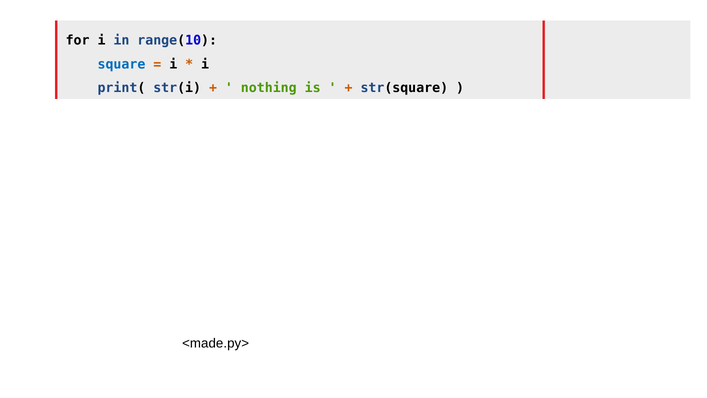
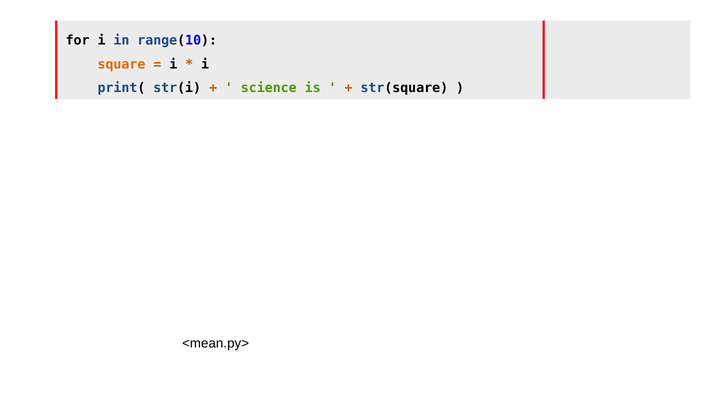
square colour: blue -> orange (121, 64)
nothing: nothing -> science (269, 88)
<made.py>: <made.py> -> <mean.py> (216, 343)
